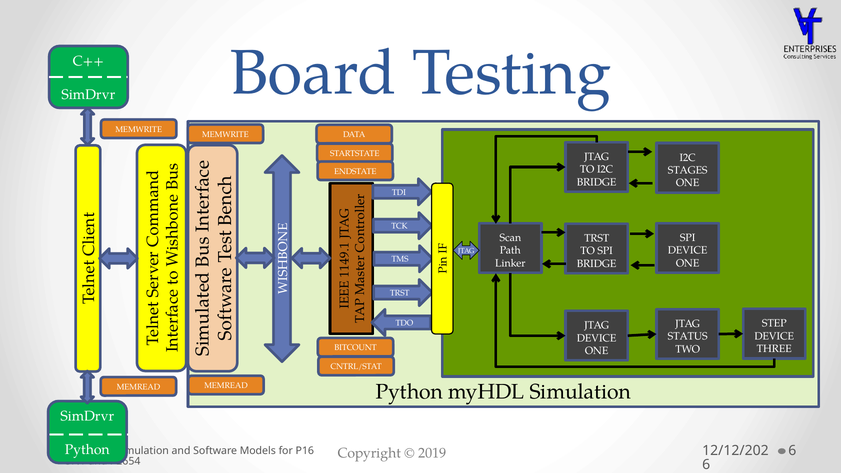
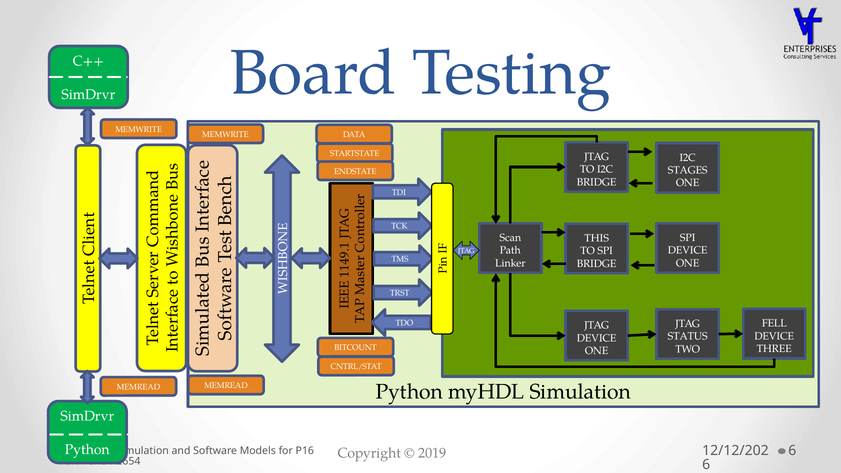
TRST: TRST -> THIS (597, 238)
STEP: STEP -> FELL (774, 324)
